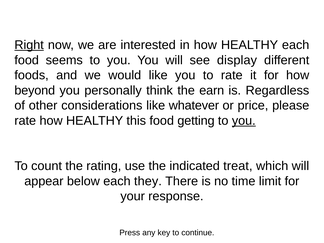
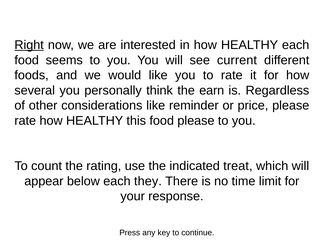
display: display -> current (237, 60)
beyond: beyond -> several (35, 90)
whatever: whatever -> reminder (194, 106)
food getting: getting -> please (196, 121)
you underline: present -> none (244, 121)
